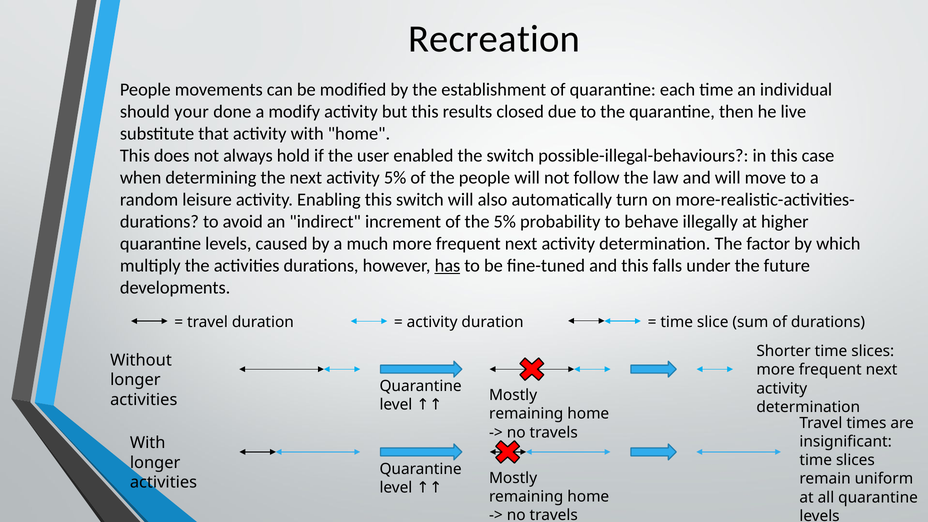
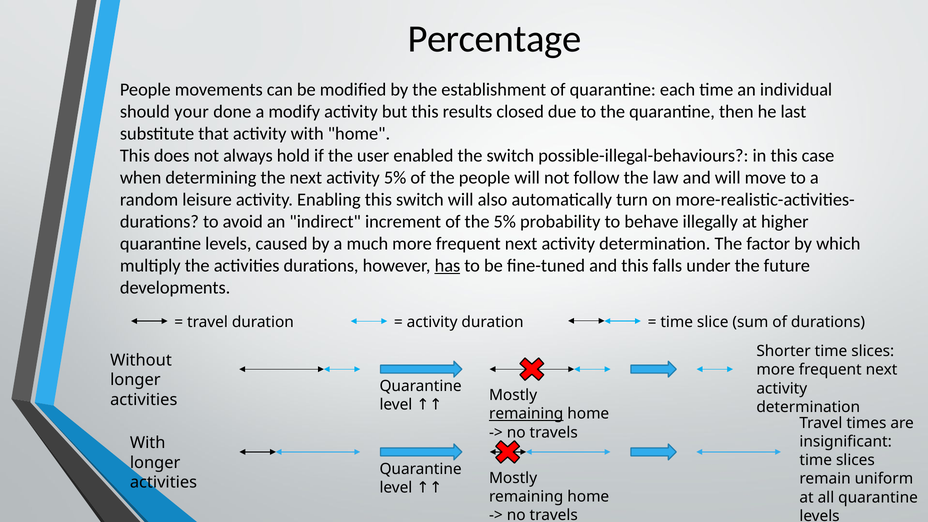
Recreation: Recreation -> Percentage (494, 39)
live: live -> last (793, 112)
remaining underline: none -> present (526, 414)
